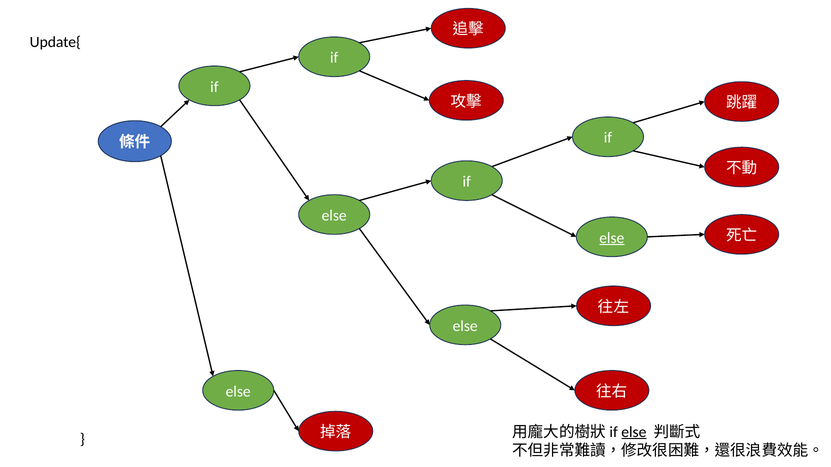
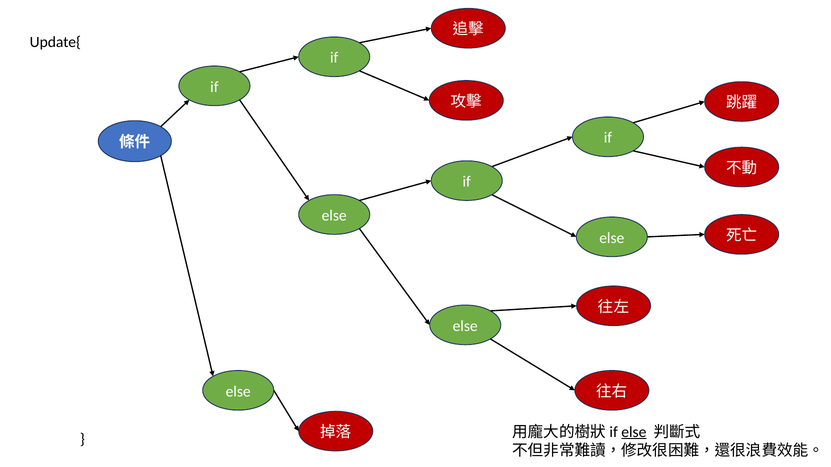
else underline: present -> none (612, 238)
